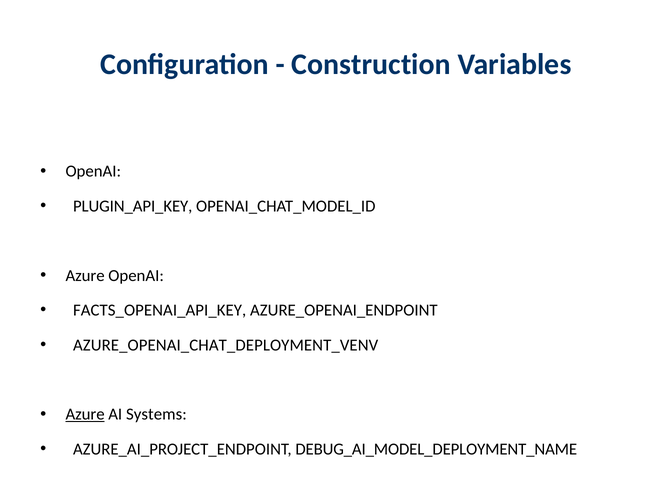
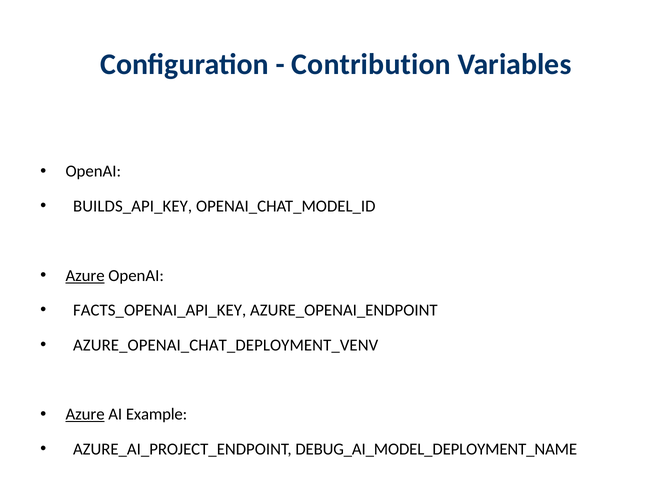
Construction: Construction -> Contribution (371, 64)
PLUGIN_API_KEY: PLUGIN_API_KEY -> BUILDS_API_KEY (133, 206)
Azure underline: none -> present (85, 276)
Systems: Systems -> Example (157, 414)
